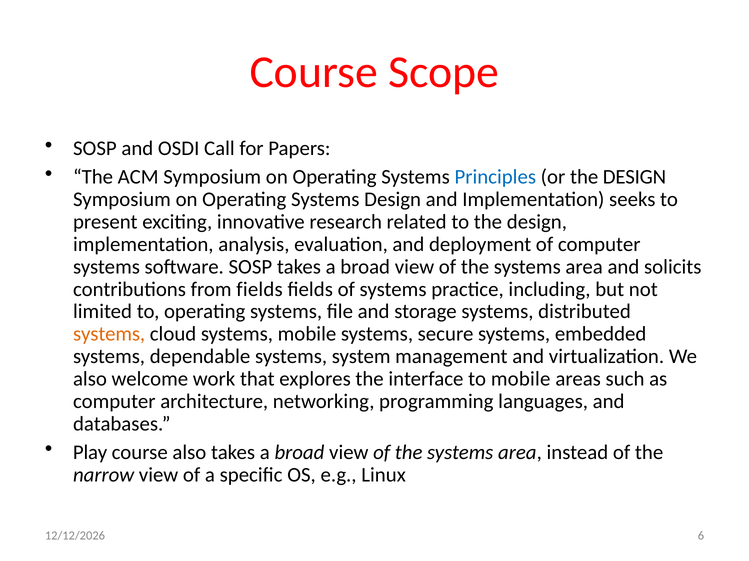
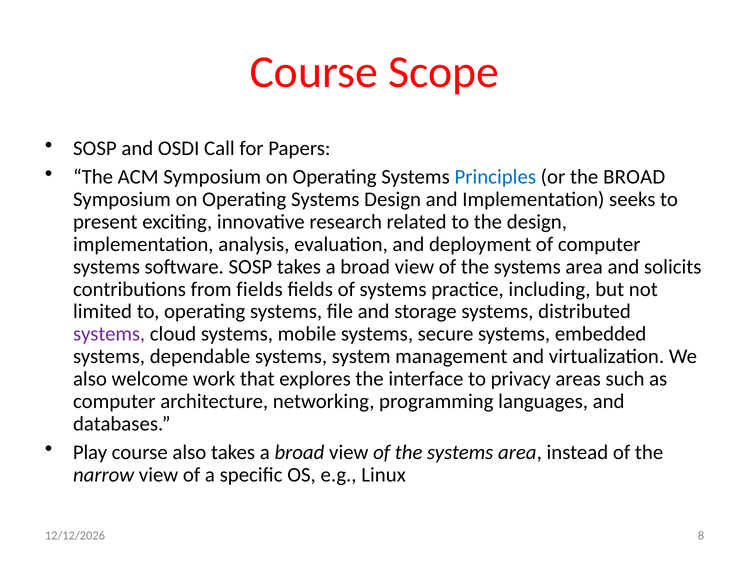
or the DESIGN: DESIGN -> BROAD (634, 177)
systems colour: orange -> purple (109, 335)
to mobile: mobile -> privacy (521, 379)
6: 6 -> 8 (701, 536)
